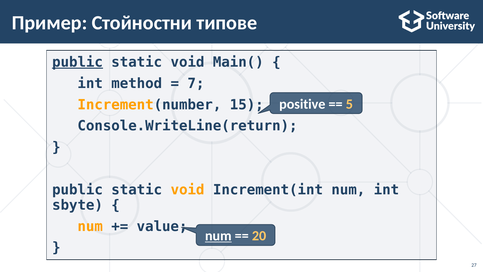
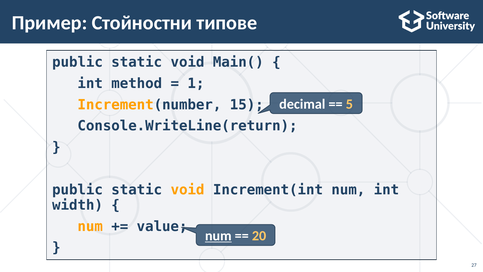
public underline: present -> none (78, 62)
7: 7 -> 1 (196, 83)
positive: positive -> decimal (302, 104)
sbyte: sbyte -> width (78, 205)
